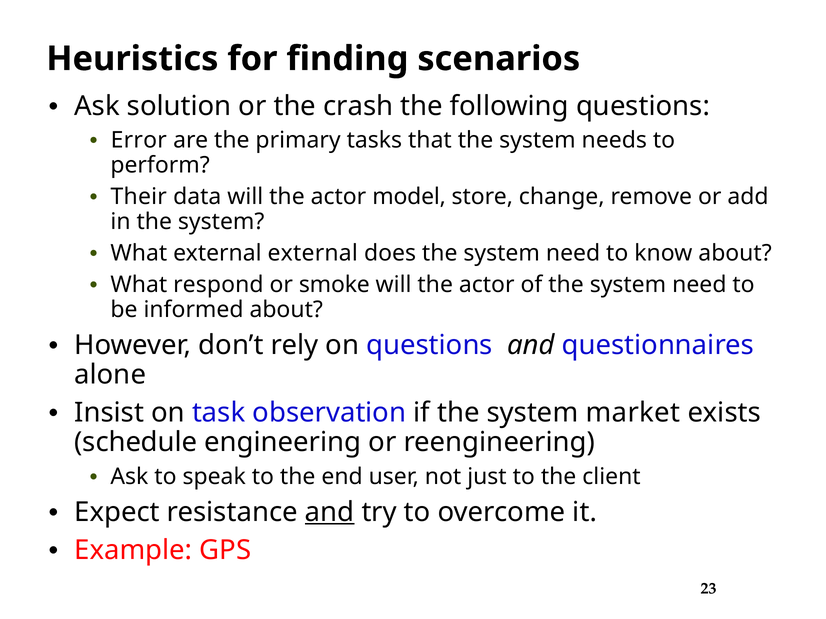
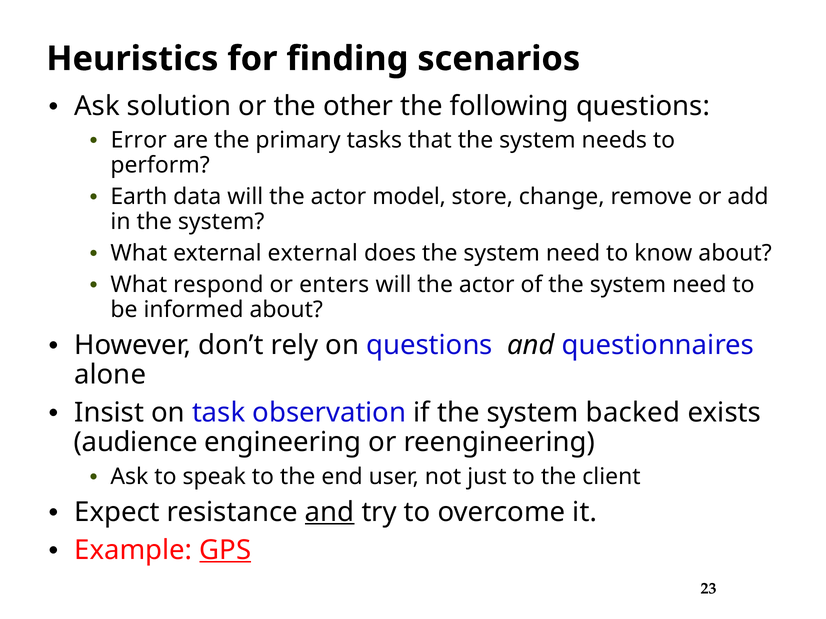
crash: crash -> other (358, 106)
Their: Their -> Earth (139, 197)
smoke: smoke -> enters (334, 285)
market: market -> backed (633, 413)
schedule: schedule -> audience (136, 443)
GPS underline: none -> present (225, 550)
